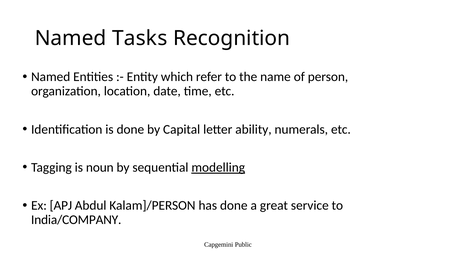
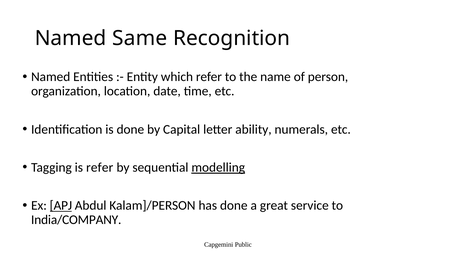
Tasks: Tasks -> Same (140, 38)
is noun: noun -> refer (100, 168)
APJ underline: none -> present (61, 206)
